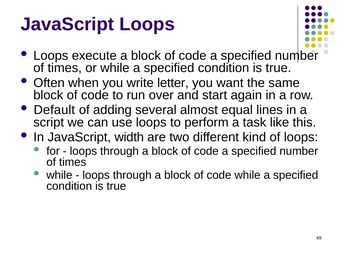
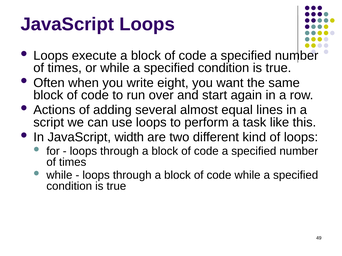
letter: letter -> eight (173, 83)
Default: Default -> Actions (54, 110)
